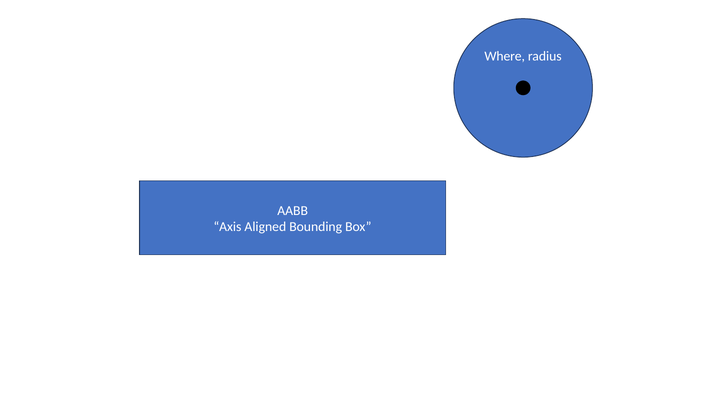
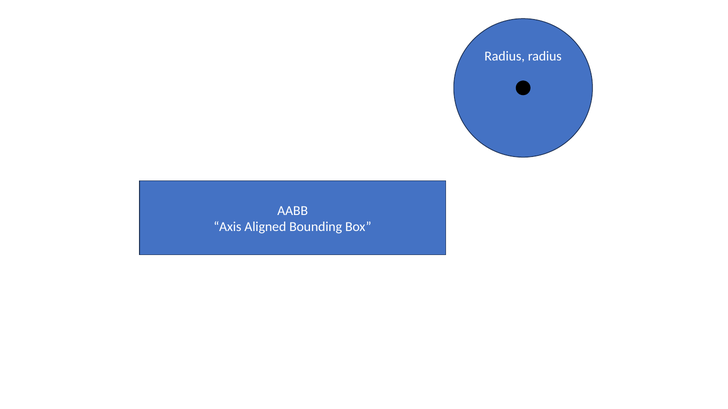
Where: Where -> Radius (505, 56)
